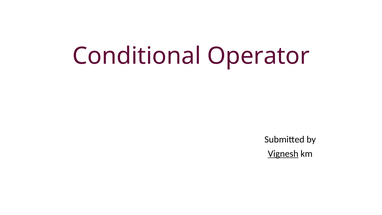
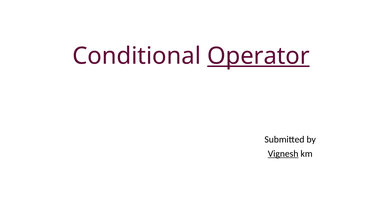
Operator underline: none -> present (258, 56)
